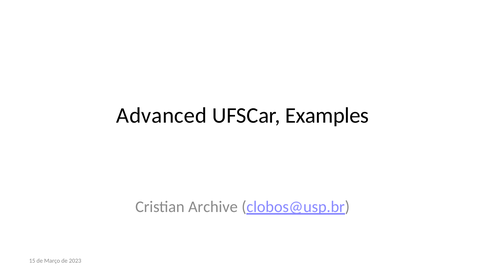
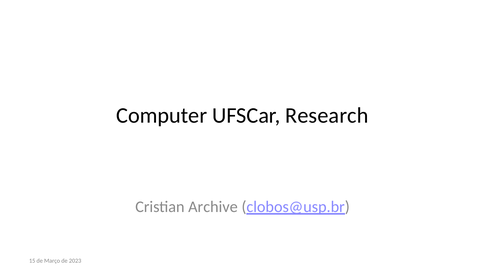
Advanced: Advanced -> Computer (162, 116)
Examples: Examples -> Research (327, 116)
